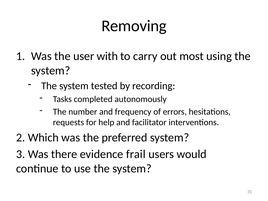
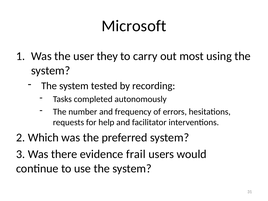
Removing: Removing -> Microsoft (134, 26)
with: with -> they (107, 56)
